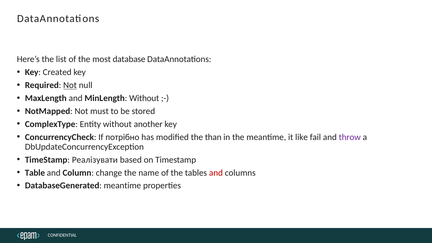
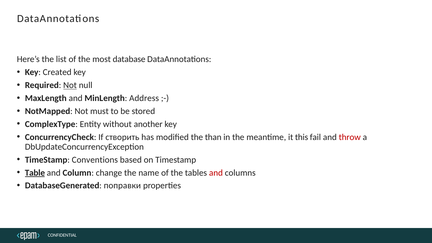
MinLength Without: Without -> Address (144, 98)
потрібно: потрібно -> створить (122, 137)
like: like -> this (302, 137)
throw colour: purple -> red (350, 137)
Реалізувати: Реалізувати -> Conventions (95, 160)
Table underline: none -> present (35, 173)
DatabaseGenerated meantime: meantime -> поправки (122, 186)
